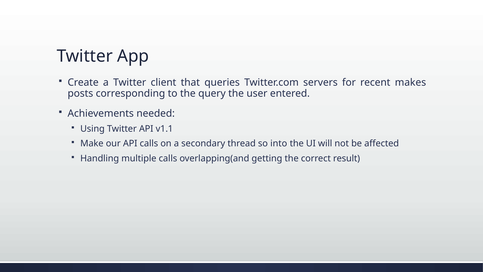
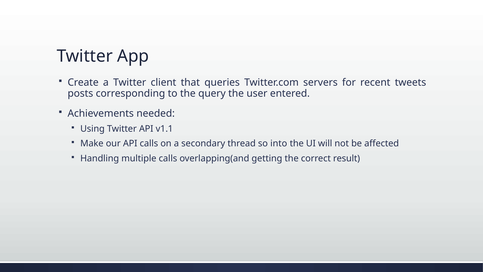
makes: makes -> tweets (411, 83)
